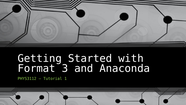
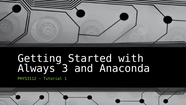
Format: Format -> Always (37, 68)
